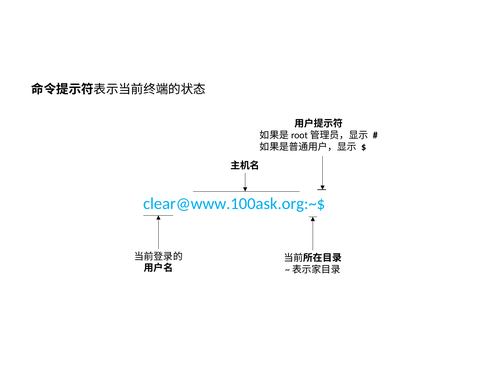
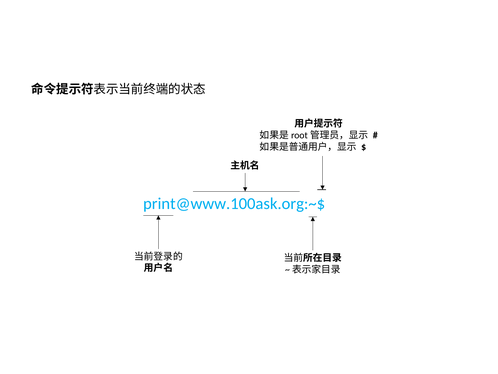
clear@www.100ask.org:~$: clear@www.100ask.org:~$ -> print@www.100ask.org:~$ (234, 204)
